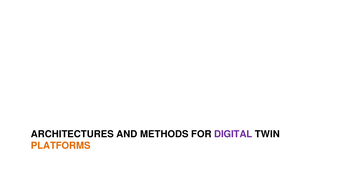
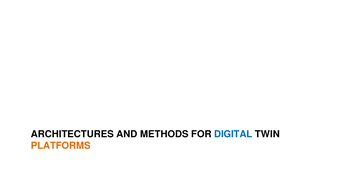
DIGITAL colour: purple -> blue (233, 134)
